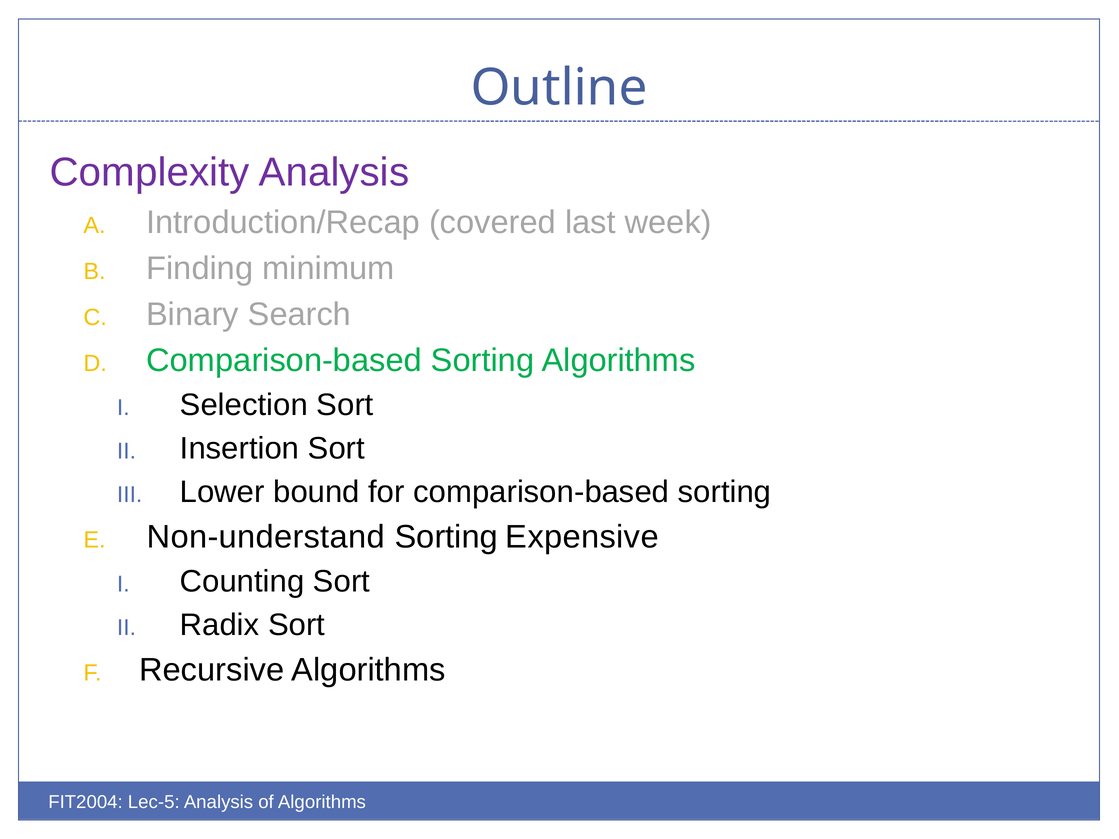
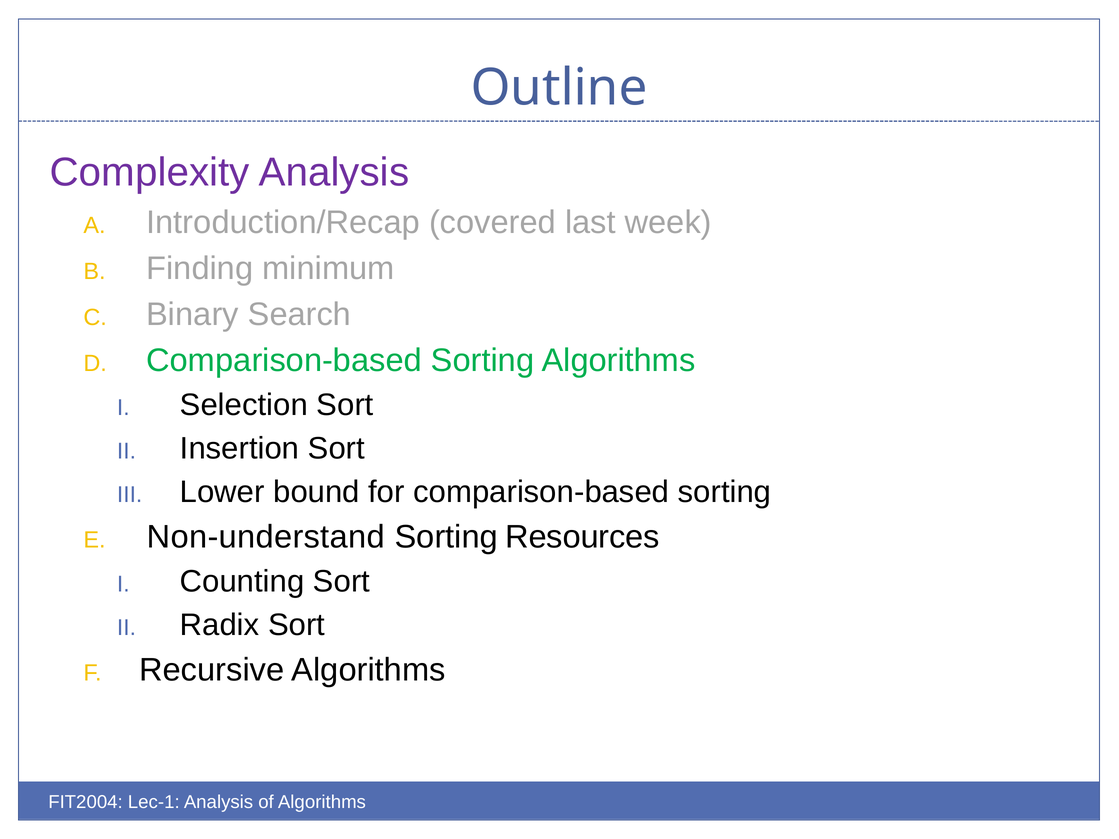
Expensive: Expensive -> Resources (582, 537)
Lec-5: Lec-5 -> Lec-1 (154, 803)
